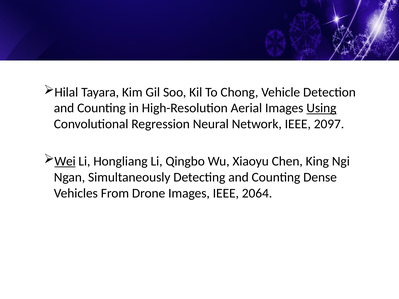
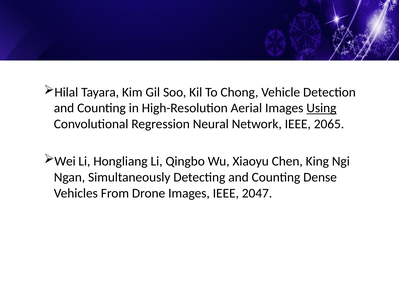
2097: 2097 -> 2065 (329, 124)
Wei underline: present -> none (65, 161)
2064: 2064 -> 2047 (257, 193)
